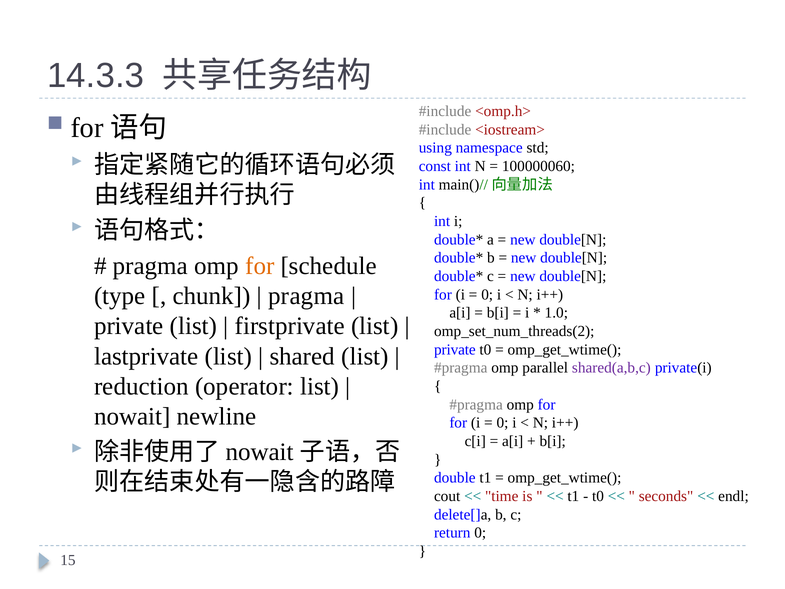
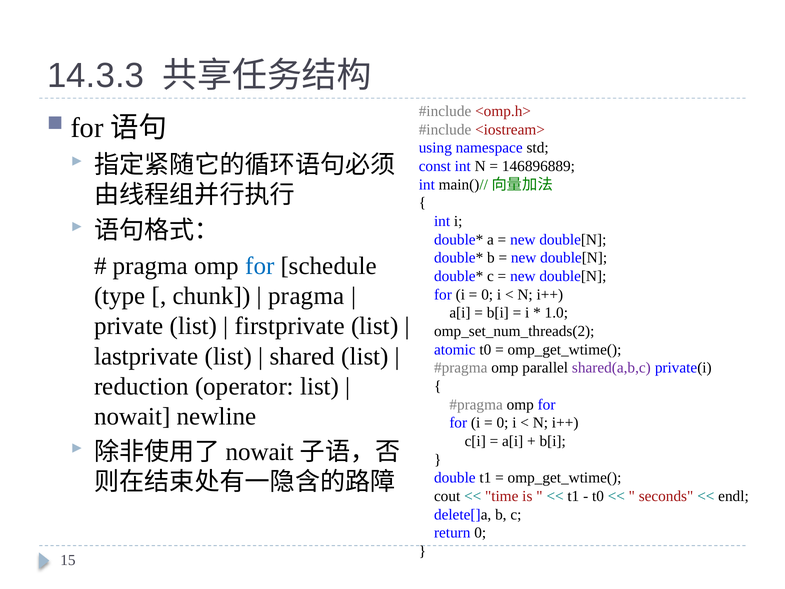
100000060: 100000060 -> 146896889 (538, 166)
for colour: orange -> blue (260, 266)
private: private -> atomic (455, 349)
